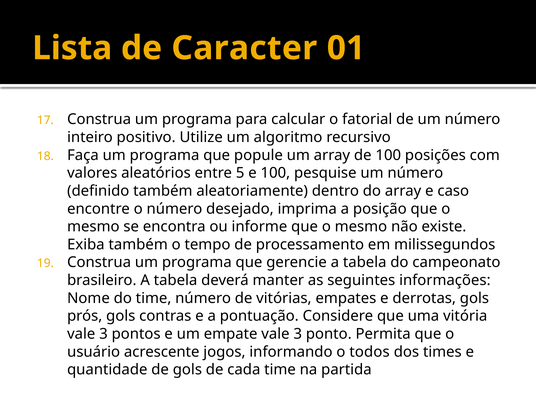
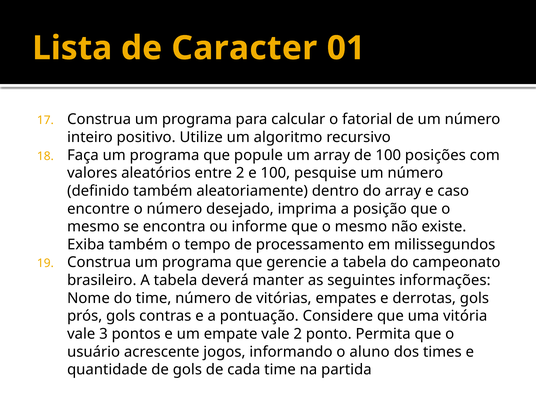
entre 5: 5 -> 2 (240, 173)
empate vale 3: 3 -> 2 (298, 334)
todos: todos -> aluno (370, 352)
